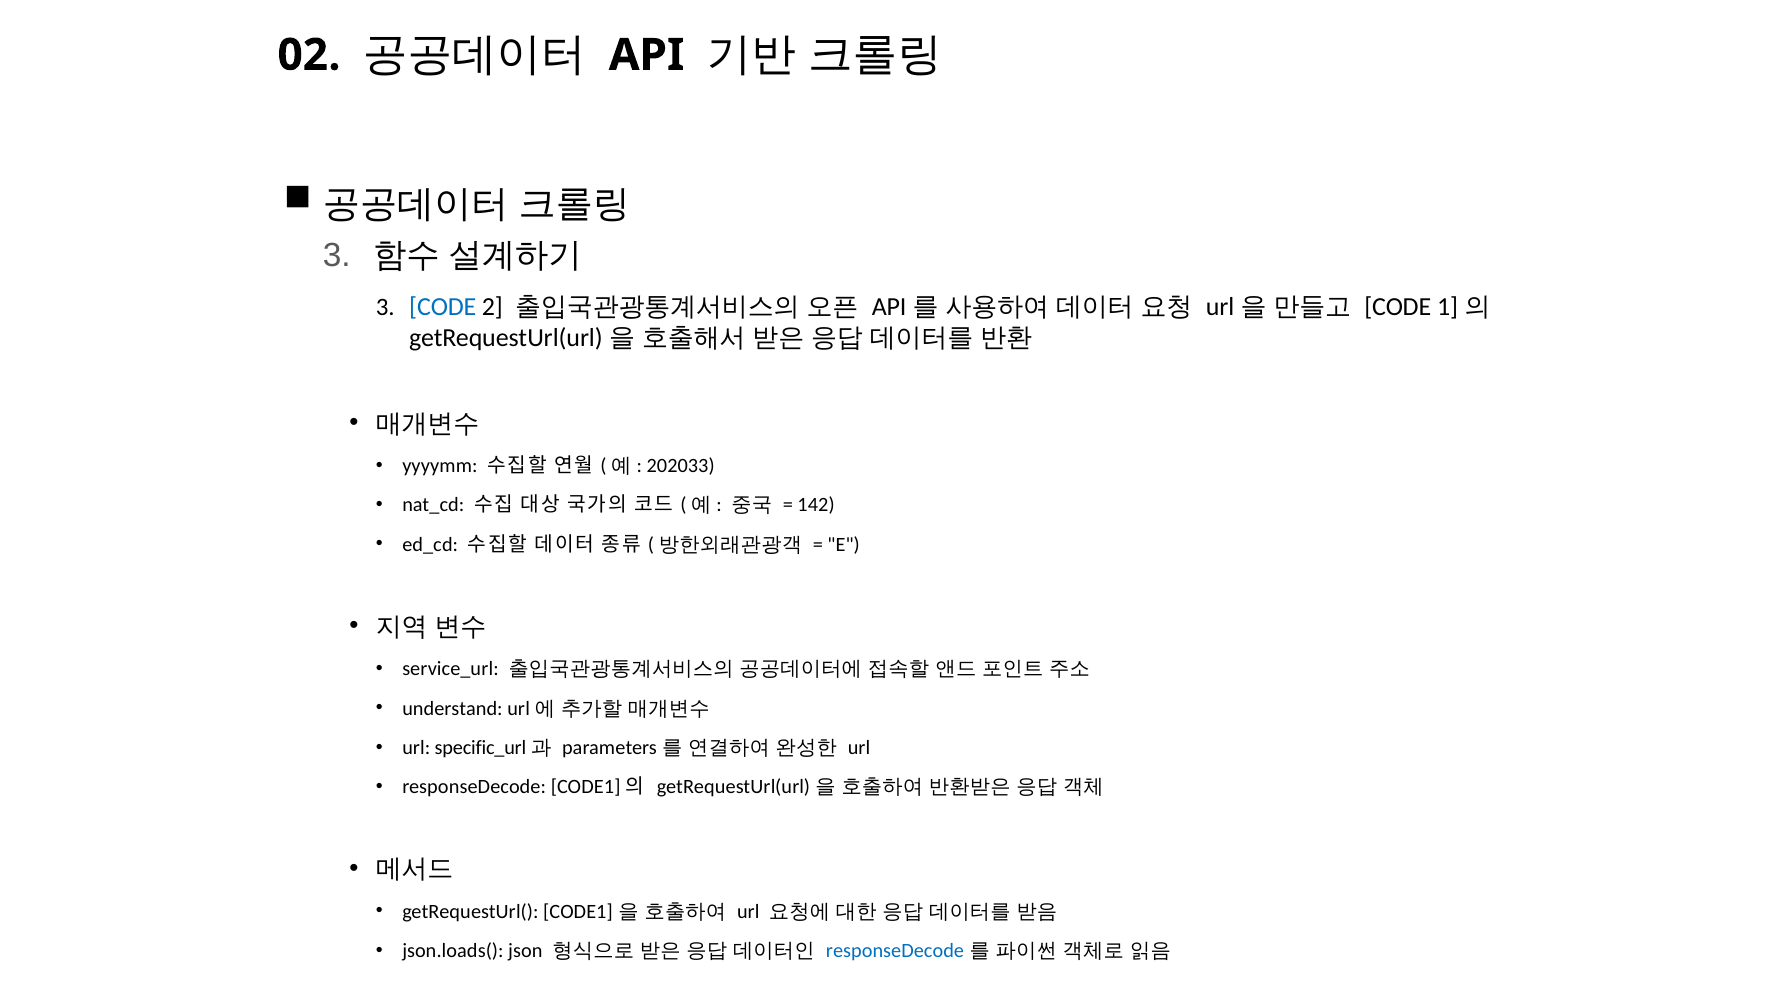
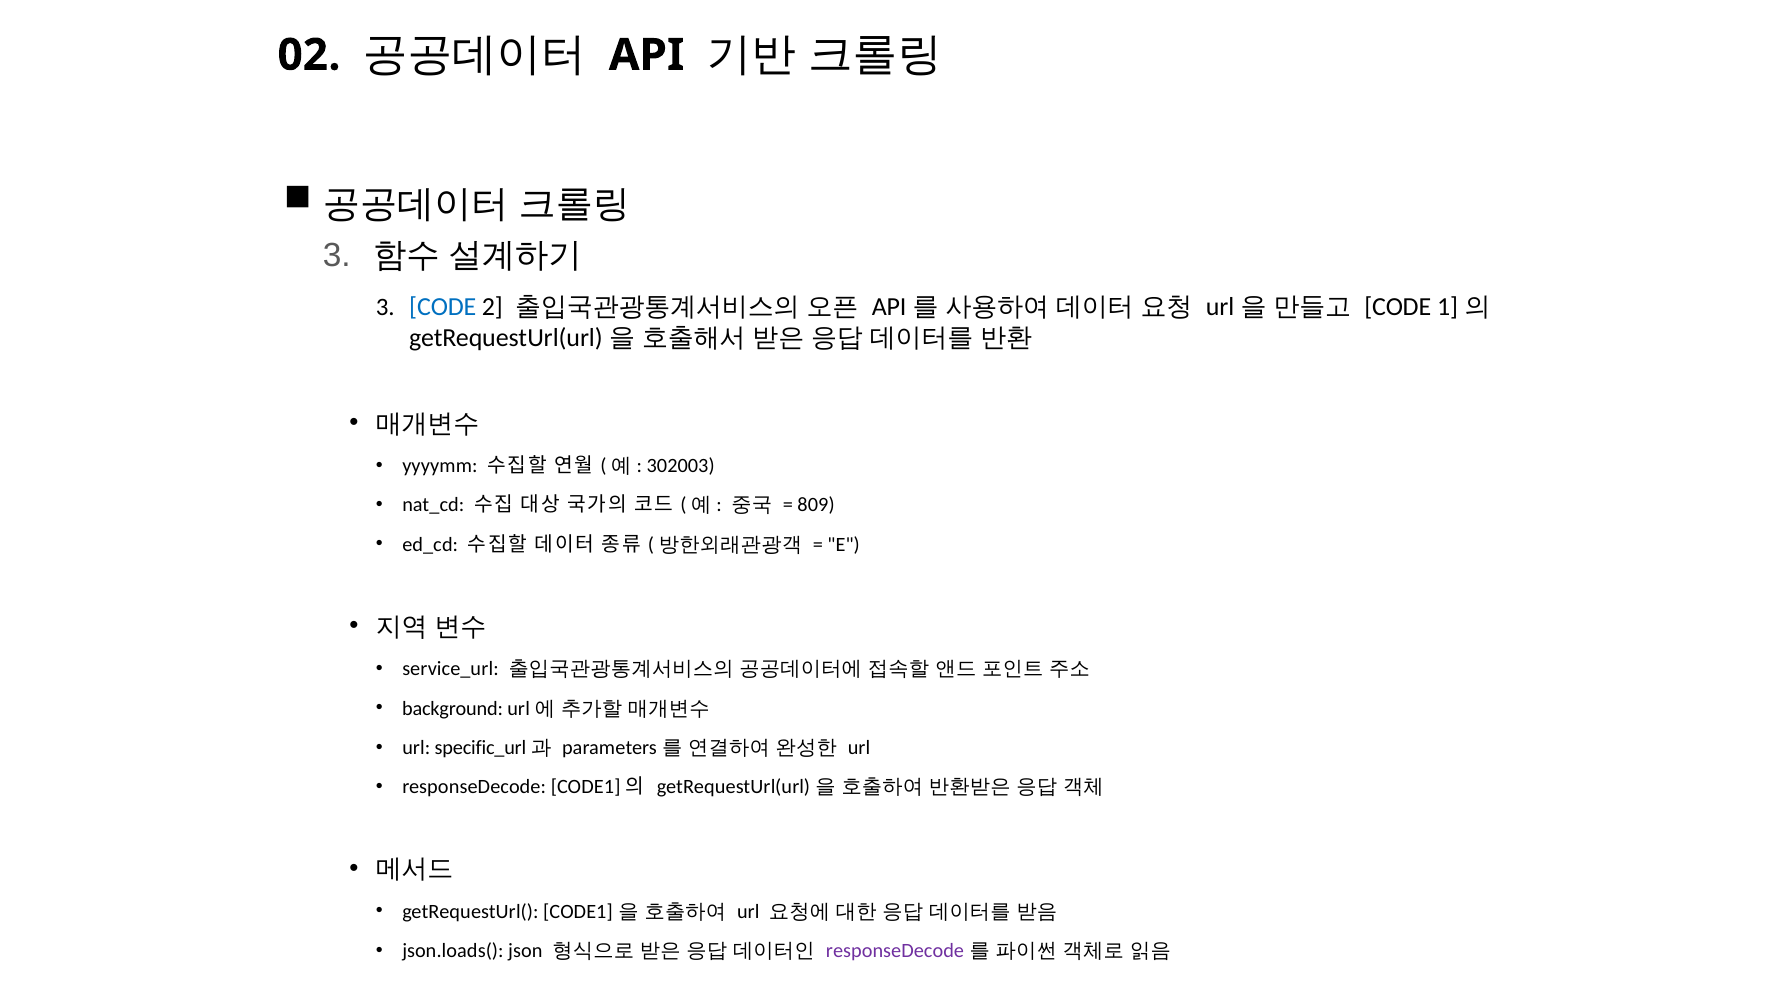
202033: 202033 -> 302003 (681, 466)
142: 142 -> 809 (816, 505)
understand: understand -> background (453, 708)
responseDecode colour: blue -> purple (895, 951)
